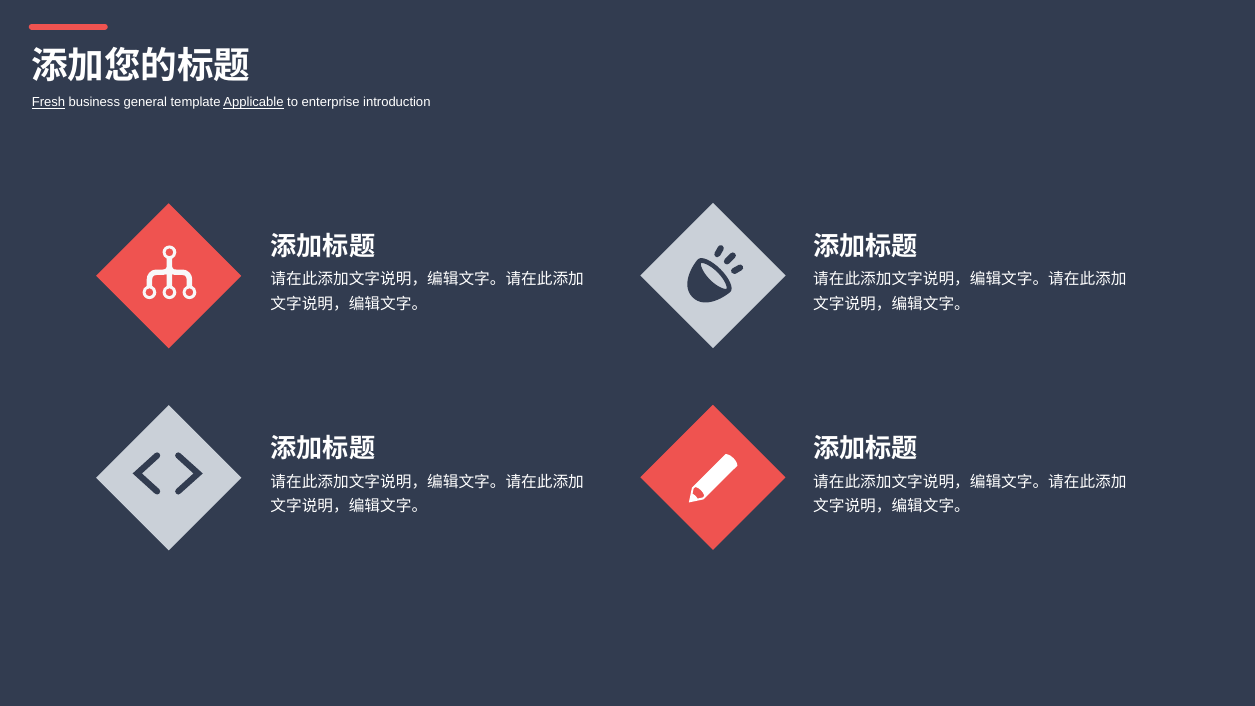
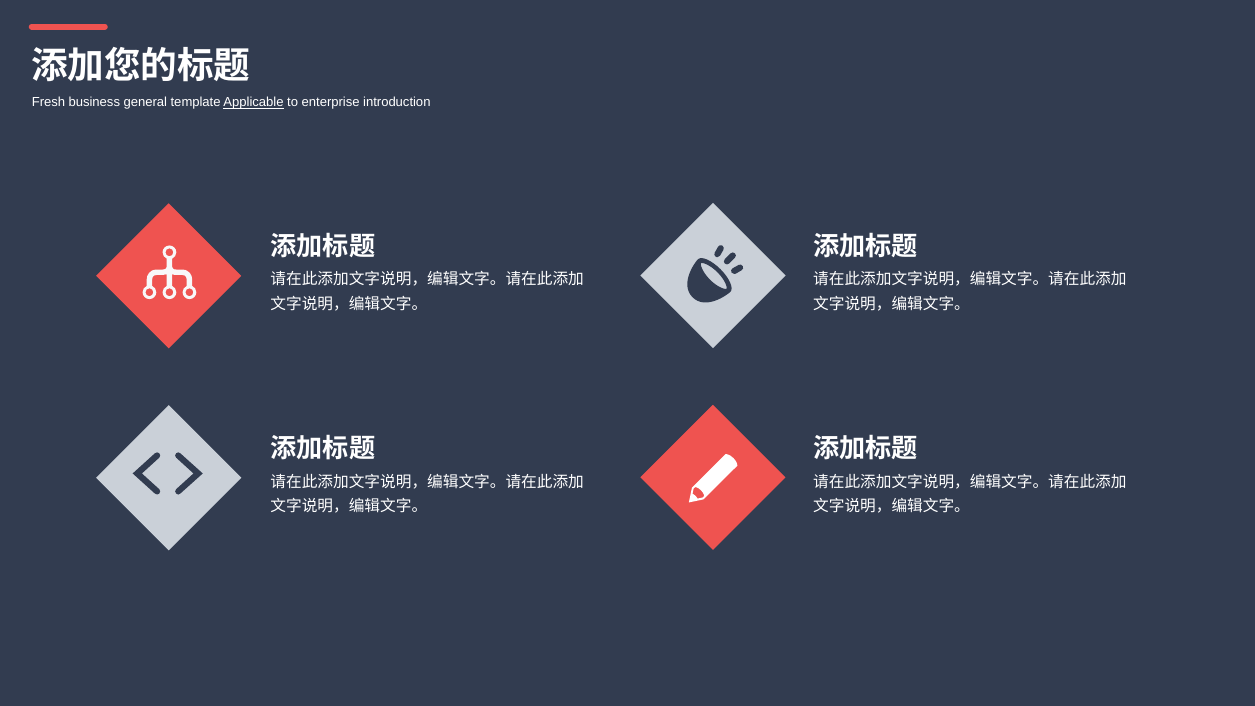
Fresh underline: present -> none (48, 103)
